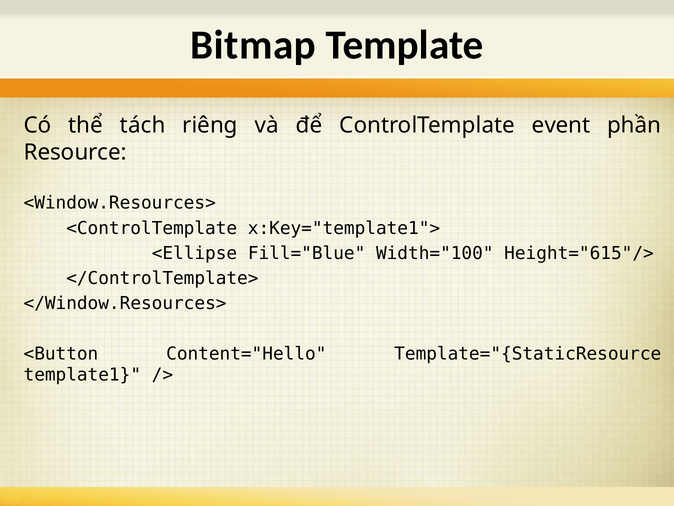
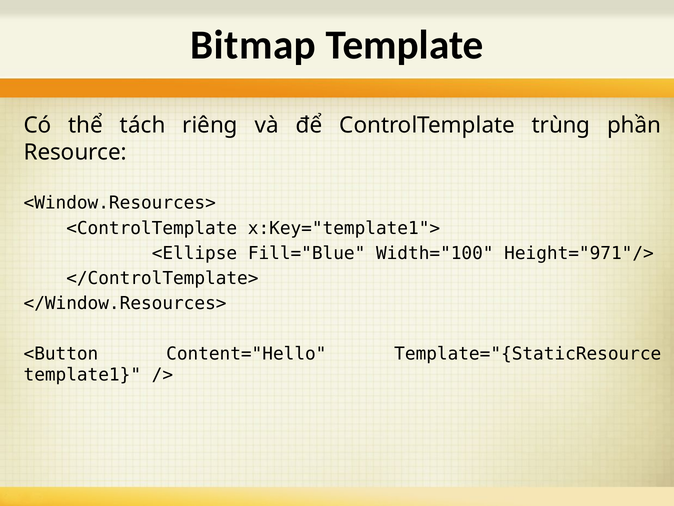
event: event -> trùng (561, 125)
Height="615"/>: Height="615"/> -> Height="971"/> (579, 253)
